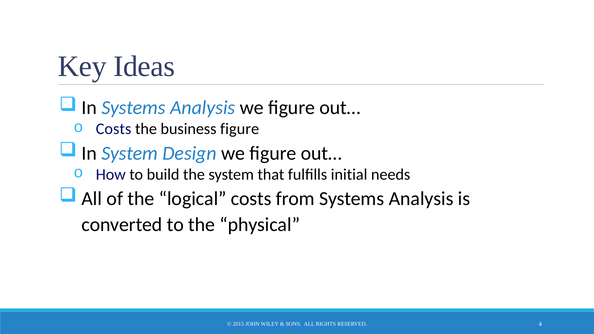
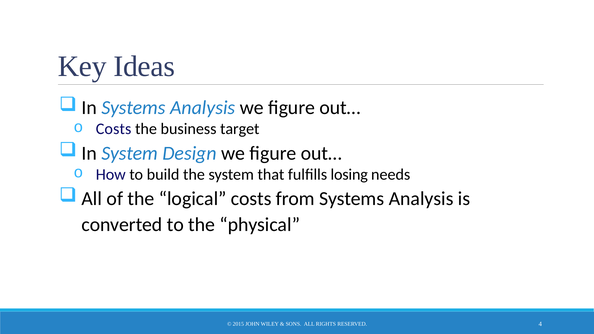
business figure: figure -> target (240, 129)
initial: initial -> losing (349, 174)
